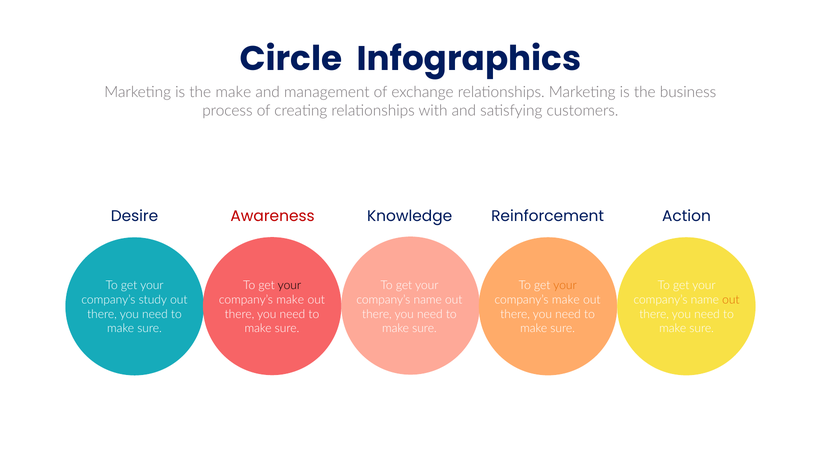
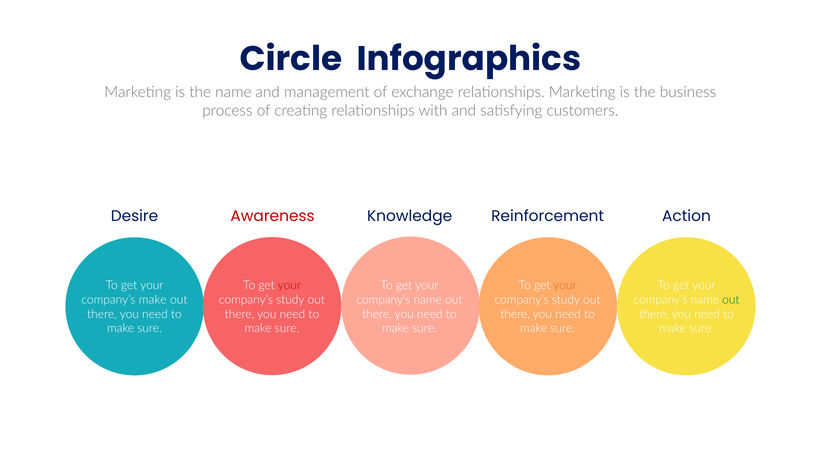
the make: make -> name (233, 92)
your colour: black -> red (289, 285)
company’s study: study -> make (153, 300)
make: make -> study (290, 300)
make: make -> study (566, 300)
out colour: orange -> green (731, 300)
